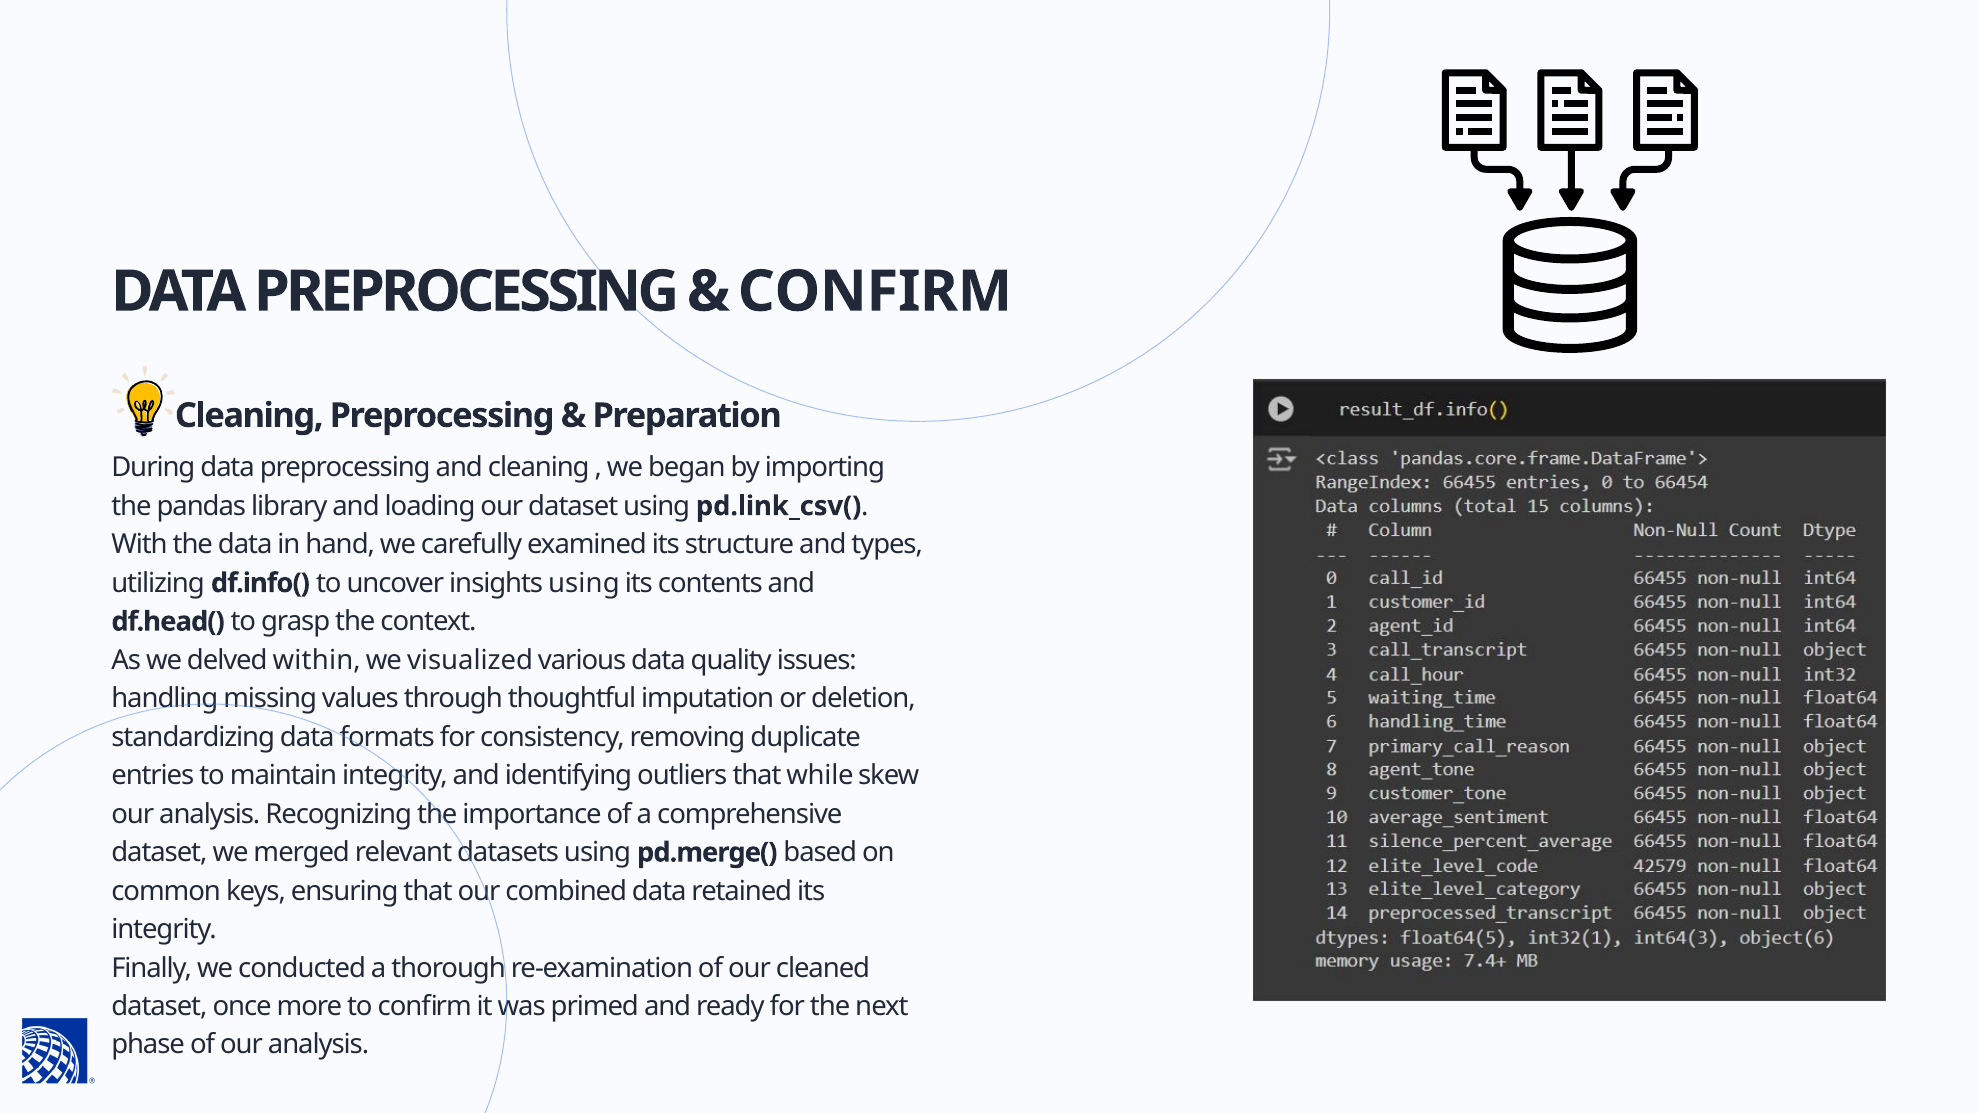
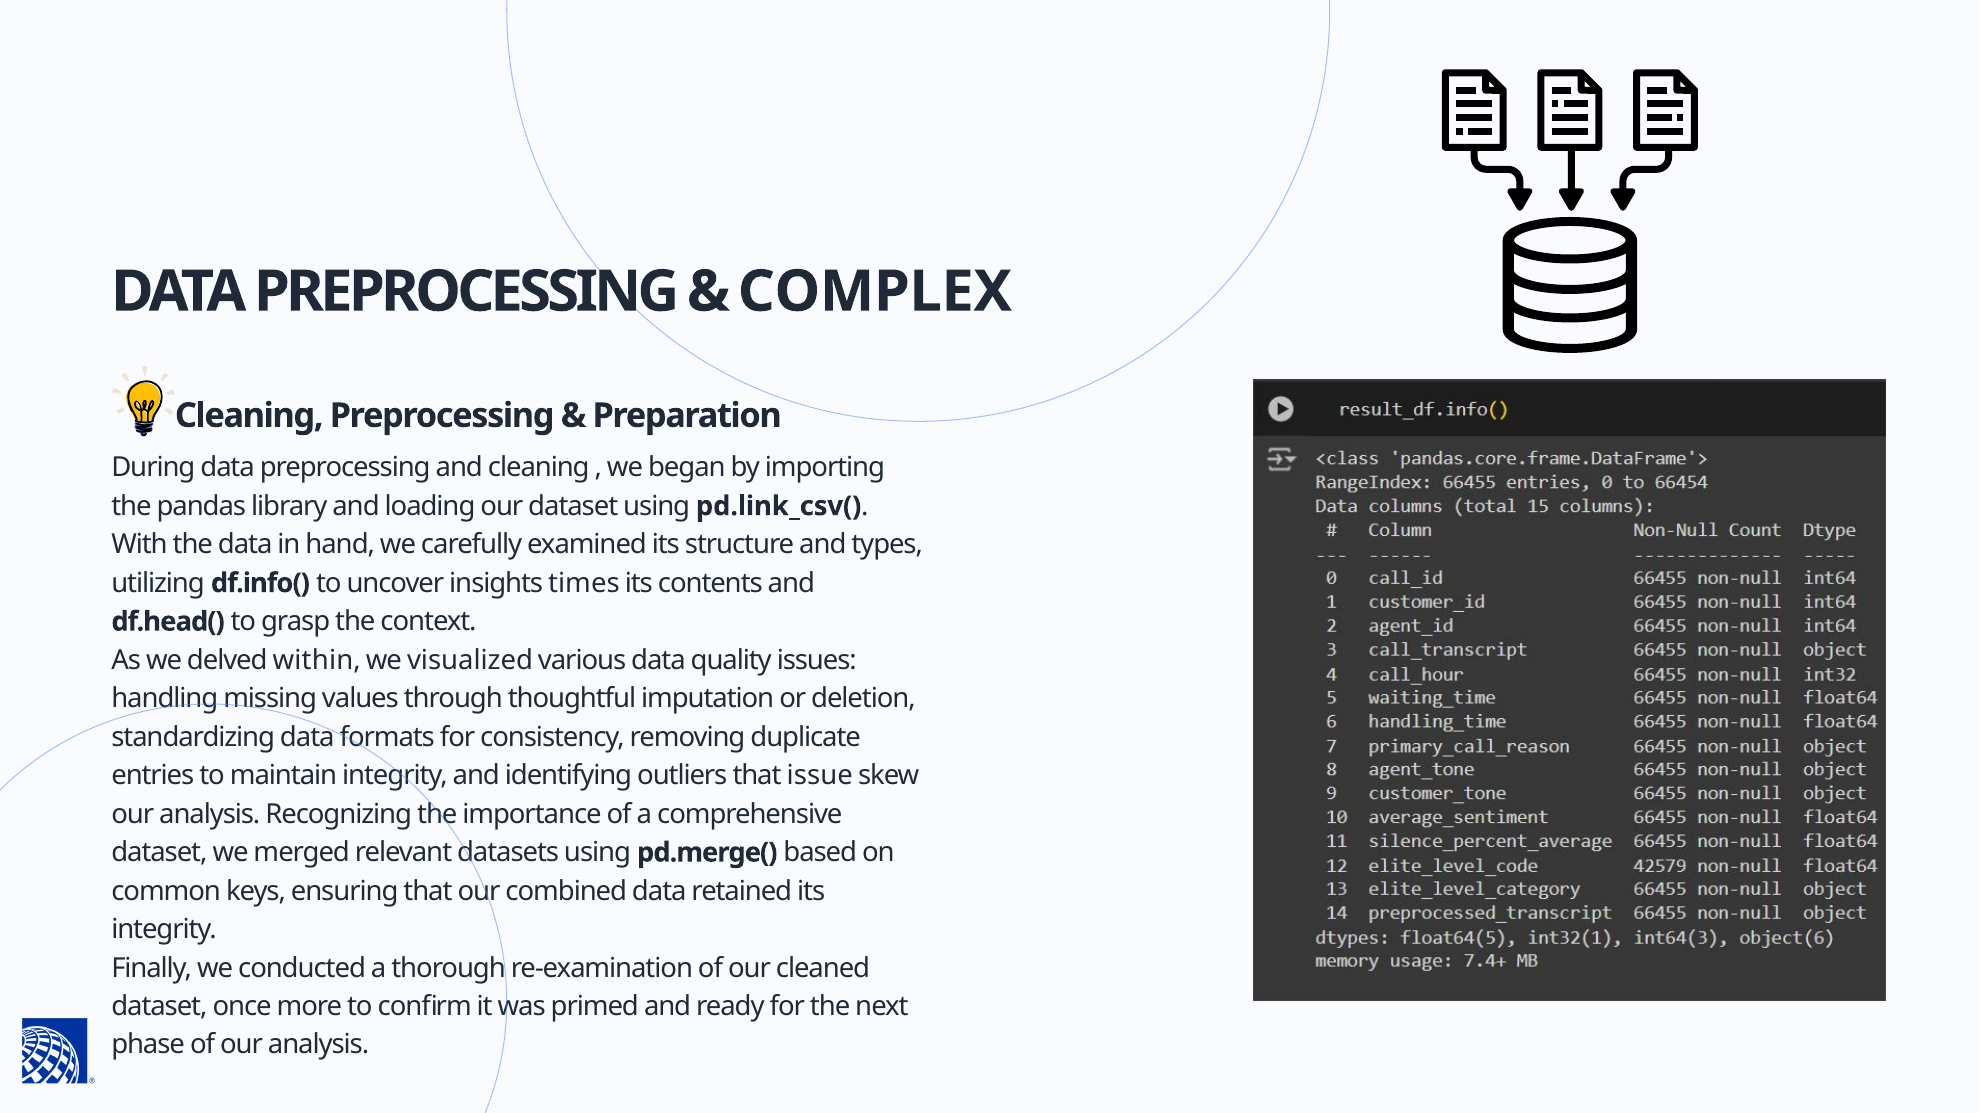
CONFIRM: CONFIRM -> COMPLEX (875, 292)
insights using: using -> times (584, 583)
while: while -> issue (820, 776)
